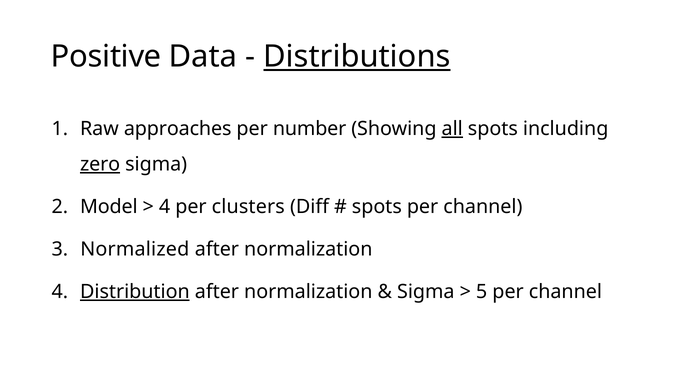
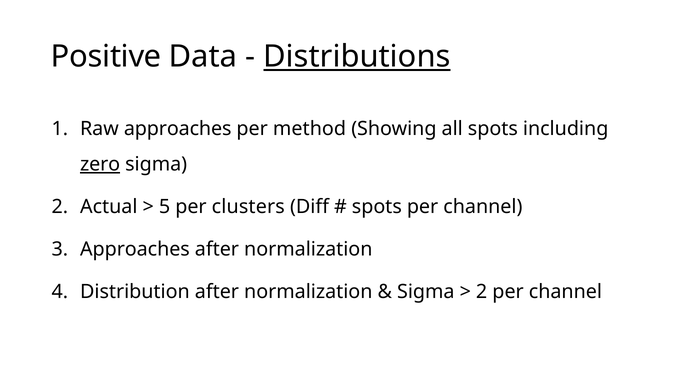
number: number -> method (310, 129)
all underline: present -> none (452, 129)
Model: Model -> Actual (109, 207)
4: 4 -> 5 (165, 207)
Normalized: Normalized -> Approaches (135, 249)
Distribution underline: present -> none (135, 292)
5: 5 -> 2 (482, 292)
